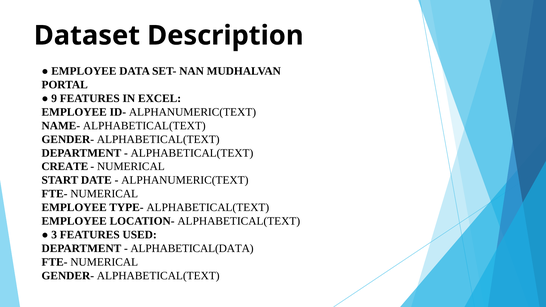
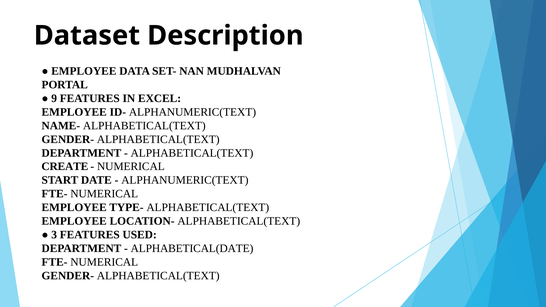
ALPHABETICAL(DATA: ALPHABETICAL(DATA -> ALPHABETICAL(DATE (192, 249)
